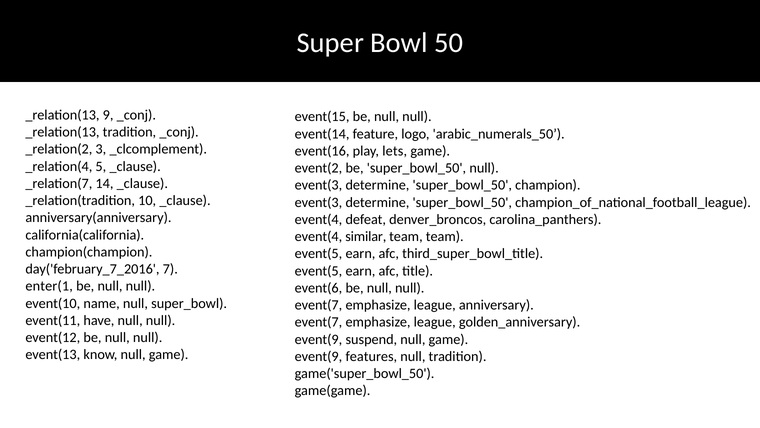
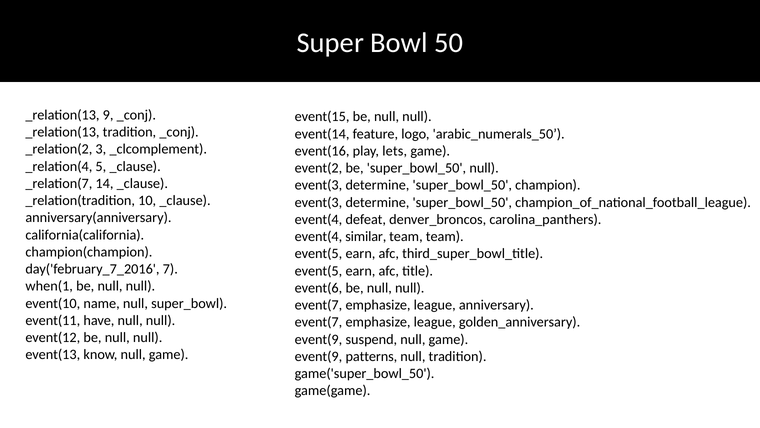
enter(1: enter(1 -> when(1 (49, 286)
features: features -> patterns (371, 356)
